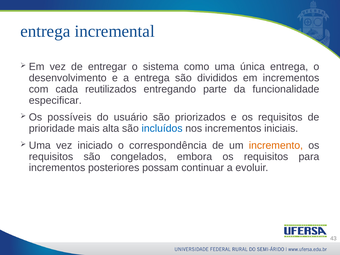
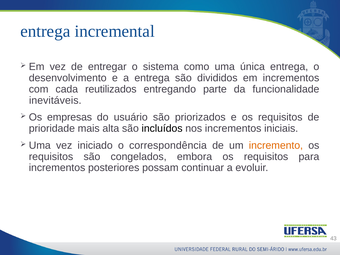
especificar: especificar -> inevitáveis (55, 100)
possíveis: possíveis -> empresas (70, 117)
incluídos colour: blue -> black (162, 128)
